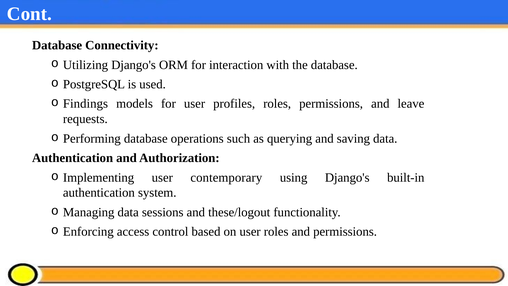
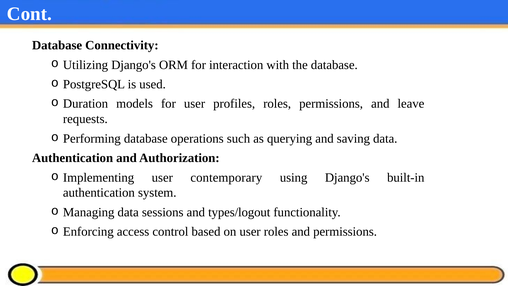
Findings: Findings -> Duration (86, 104)
these/logout: these/logout -> types/logout (239, 212)
